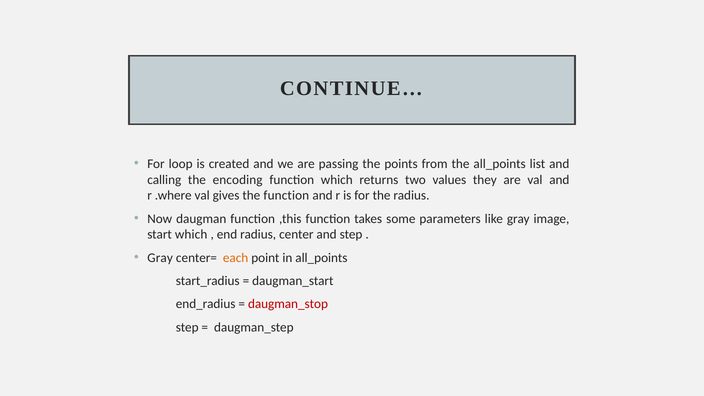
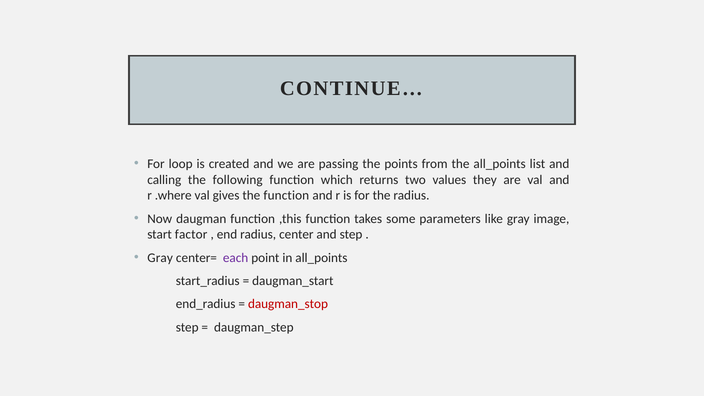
encoding: encoding -> following (238, 180)
start which: which -> factor (191, 235)
each colour: orange -> purple (236, 258)
